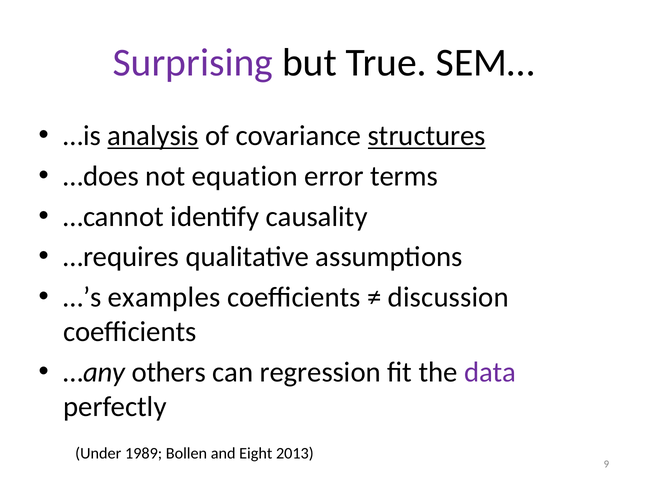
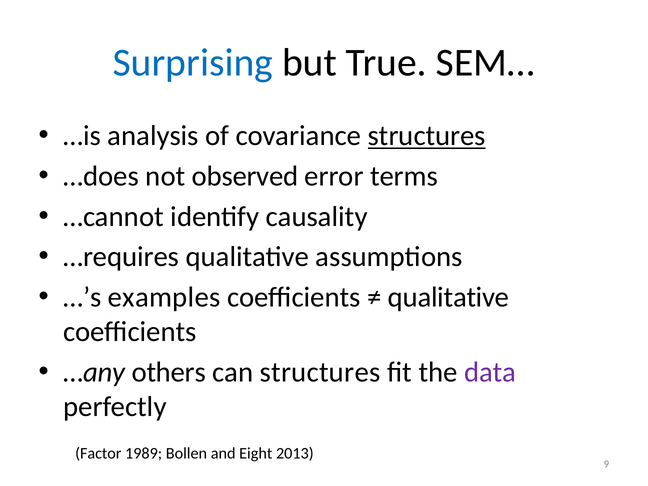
Surprising colour: purple -> blue (193, 63)
analysis underline: present -> none (153, 136)
equation: equation -> observed (245, 176)
discussion: discussion -> qualitative (449, 297)
can regression: regression -> structures (320, 372)
Under: Under -> Factor (98, 453)
